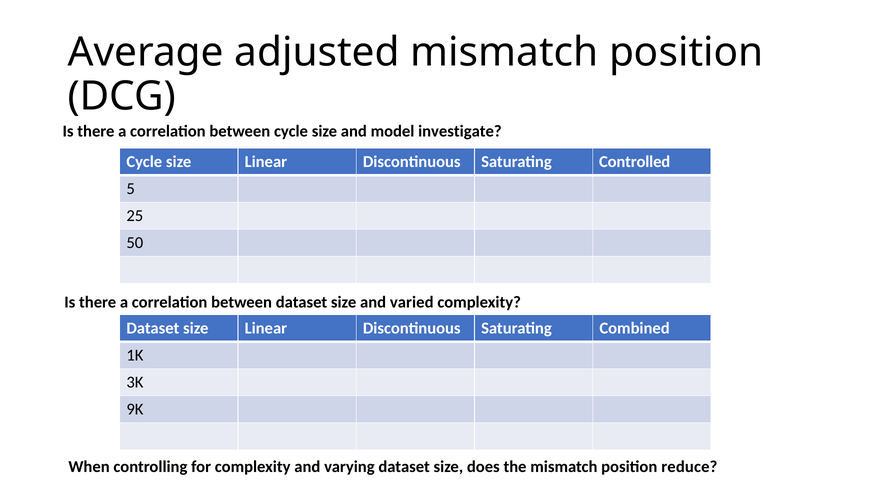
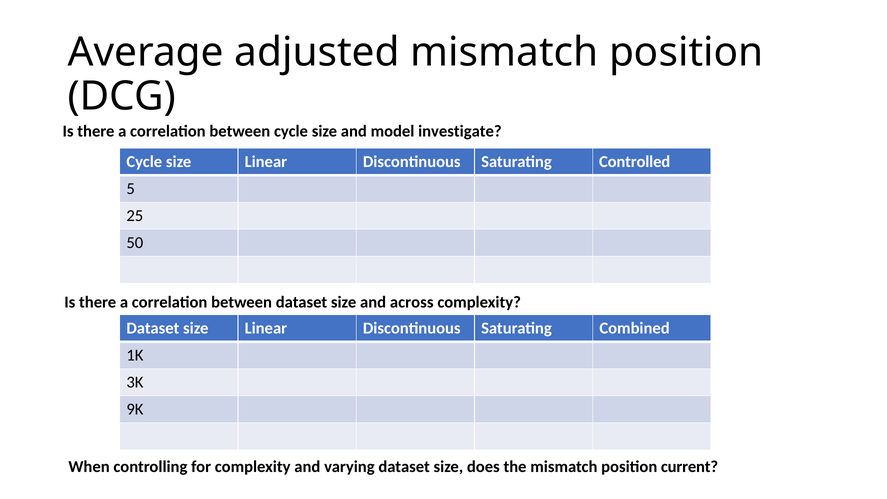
varied: varied -> across (412, 302)
reduce: reduce -> current (690, 467)
